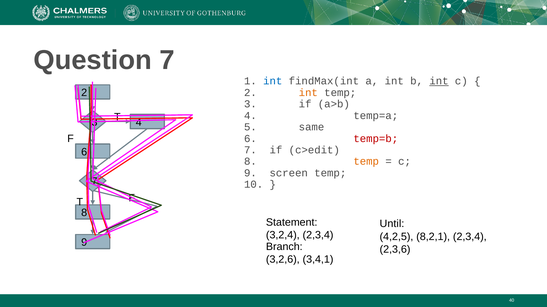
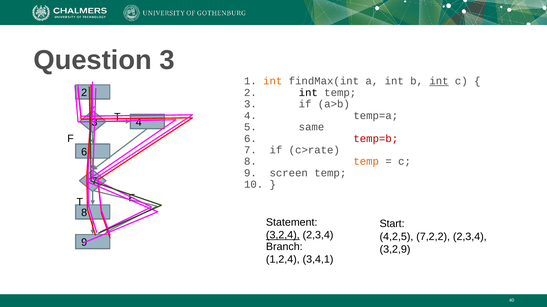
Question 7: 7 -> 3 (167, 60)
int colour: blue -> orange (273, 81)
int colour: orange -> black (308, 93)
c>edit: c>edit -> c>rate (314, 150)
Until: Until -> Start (392, 224)
3,2,4 underline: none -> present (283, 236)
8,2,1: 8,2,1 -> 7,2,2 (433, 237)
2,3,6: 2,3,6 -> 3,2,9 (395, 250)
3,2,6: 3,2,6 -> 1,2,4 (283, 260)
